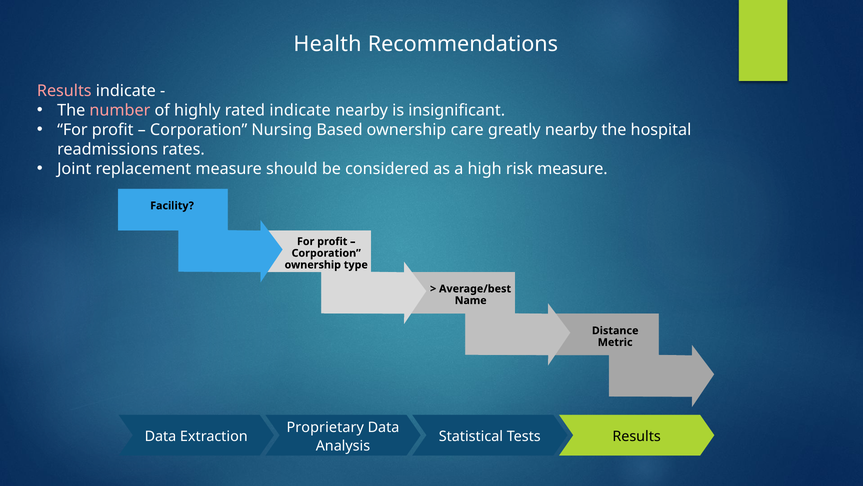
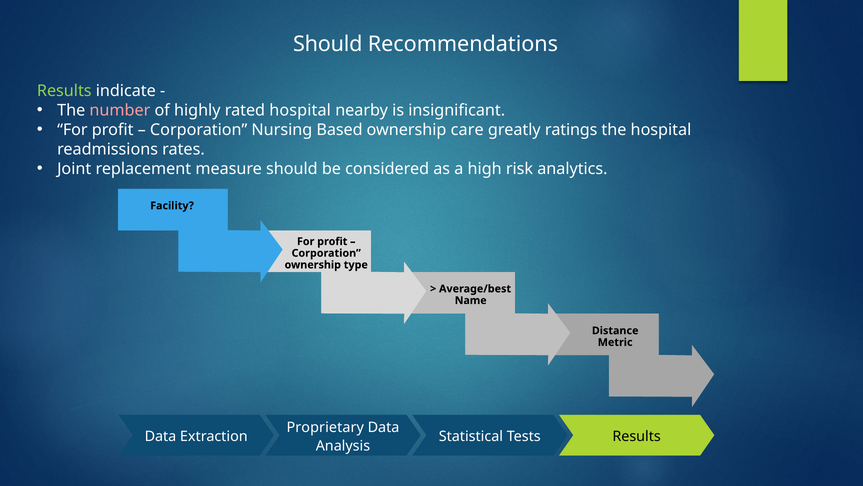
Health: Health -> Should (328, 44)
Results colour: pink -> light green (64, 91)
rated indicate: indicate -> hospital (300, 110)
greatly nearby: nearby -> ratings (571, 130)
risk measure: measure -> analytics (572, 168)
